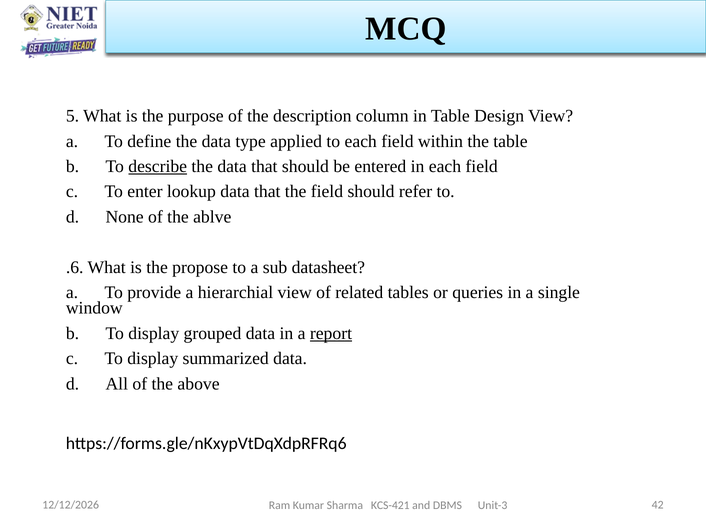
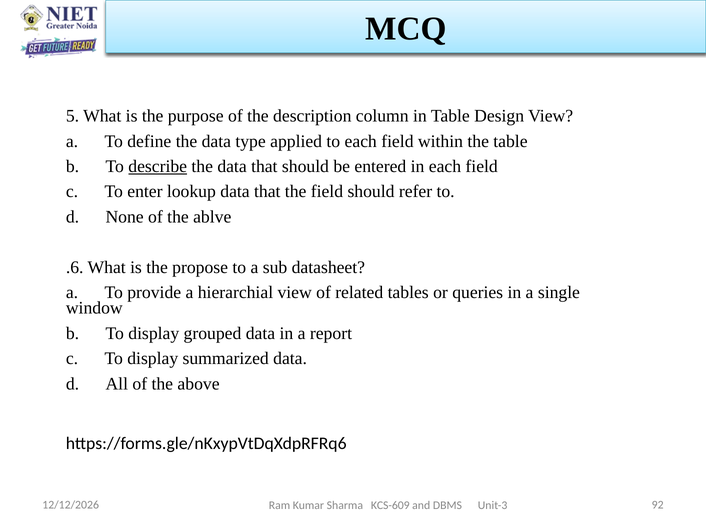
report underline: present -> none (331, 334)
42: 42 -> 92 (658, 506)
KCS-421: KCS-421 -> KCS-609 (390, 506)
